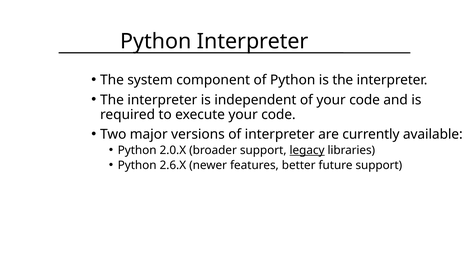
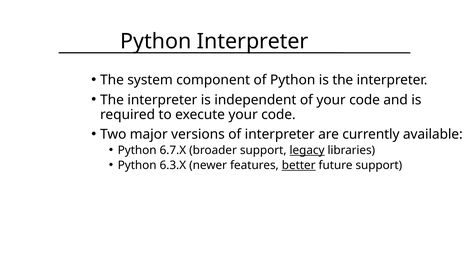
2.0.X: 2.0.X -> 6.7.X (173, 150)
2.6.X: 2.6.X -> 6.3.X (173, 165)
better underline: none -> present (299, 165)
